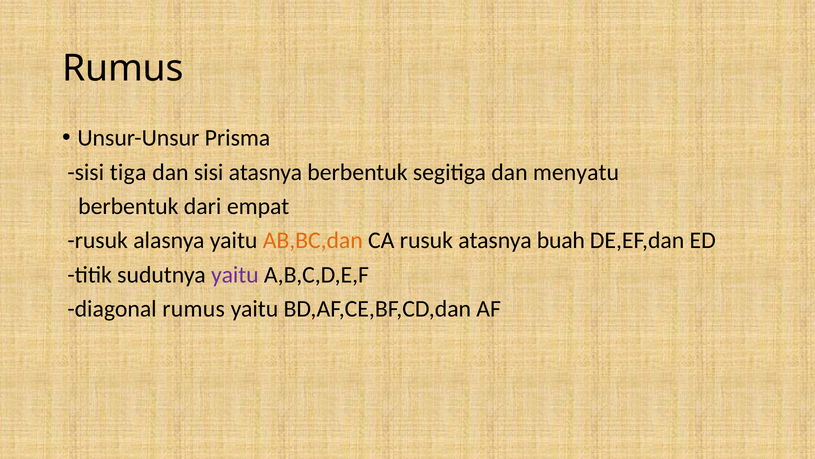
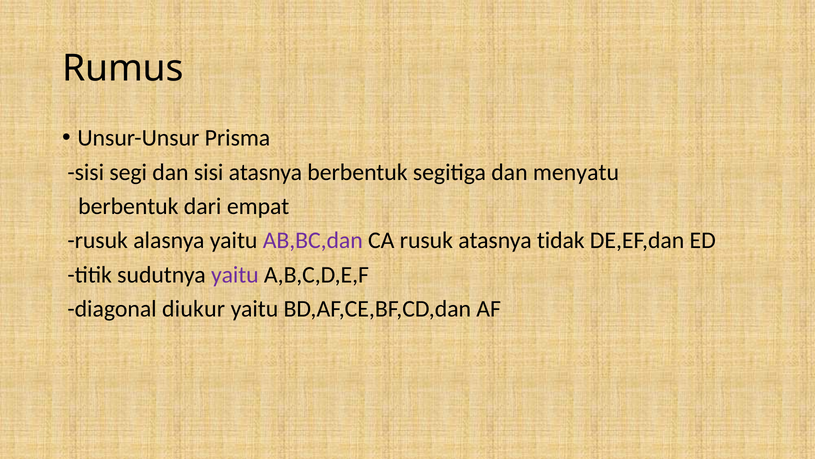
tiga: tiga -> segi (128, 172)
AB,BC,dan colour: orange -> purple (313, 240)
buah: buah -> tidak (561, 240)
diagonal rumus: rumus -> diukur (194, 309)
